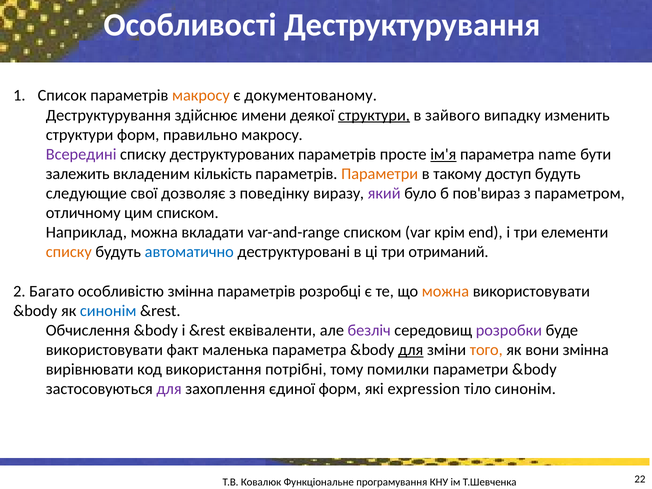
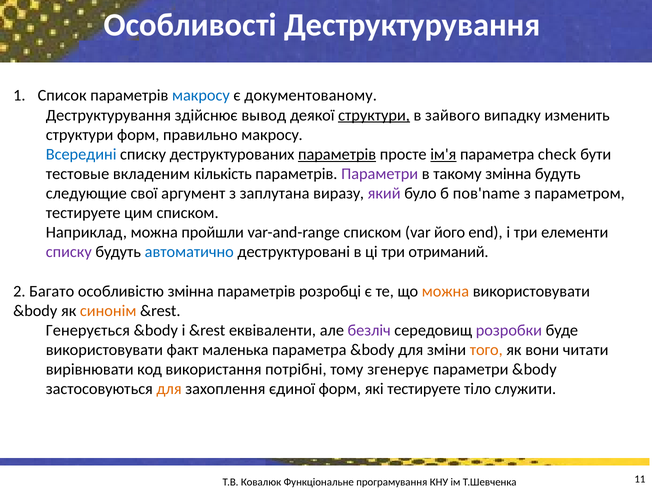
макросу colour: orange -> blue (201, 96)
имени: имени -> вывод (264, 115)
Всередині colour: purple -> blue (81, 154)
параметрів underline: none -> present (337, 154)
name: name -> check (557, 154)
залежить: залежить -> тестовые (78, 174)
Параметри colour: orange -> purple (380, 174)
такому доступ: доступ -> змінна (508, 174)
дозволяє: дозволяє -> аргумент (193, 193)
поведінку: поведінку -> заплутана (275, 193)
пов'вираз: пов'вираз -> пов'name (486, 193)
отличному: отличному -> тестируете (83, 213)
вкладати: вкладати -> пройшли (213, 233)
крім: крім -> його (450, 233)
списку colour: orange -> purple (69, 252)
синонім colour: blue -> orange (108, 311)
Обчислення: Обчислення -> Генерується (88, 330)
для underline: present -> none (411, 350)
вони змінна: змінна -> читати (586, 350)
помилки: помилки -> згенерує (398, 369)
для colour: purple -> orange (169, 389)
які expression: expression -> тестируете (424, 389)
тіло синонім: синонім -> служити (525, 389)
22: 22 -> 11 (640, 479)
